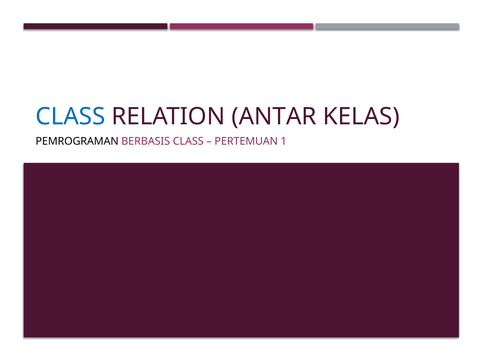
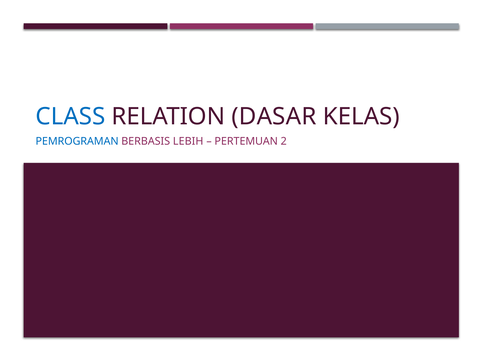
ANTAR: ANTAR -> DASAR (274, 117)
PEMROGRAMAN colour: black -> blue (77, 141)
BERBASIS CLASS: CLASS -> LEBIH (188, 141)
1: 1 -> 2 (284, 141)
